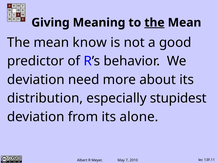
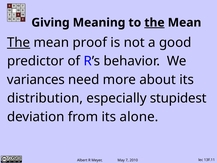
The underline: none -> present (19, 42)
know: know -> proof (90, 42)
deviation: deviation -> variances (36, 80)
